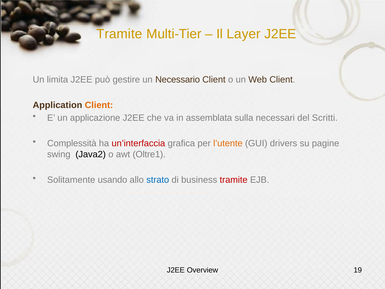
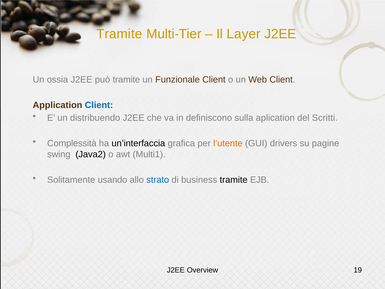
limita: limita -> ossia (57, 80)
può gestire: gestire -> tramite (126, 80)
Necessario: Necessario -> Funzionale (178, 80)
Client colour: orange -> blue (99, 105)
applicazione: applicazione -> distribuendo (95, 118)
assemblata: assemblata -> definiscono (209, 118)
necessari: necessari -> aplication (275, 118)
un’interfaccia colour: red -> black (138, 143)
Oltre1: Oltre1 -> Multi1 (149, 154)
tramite colour: red -> black (234, 180)
